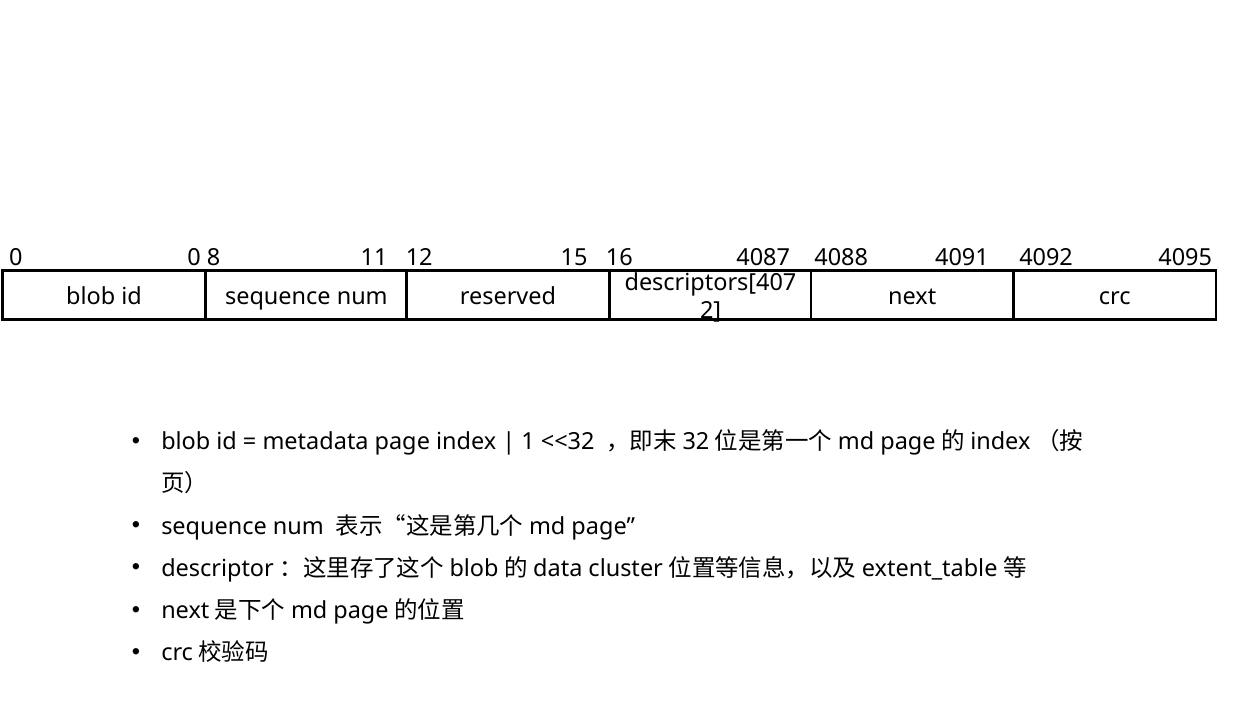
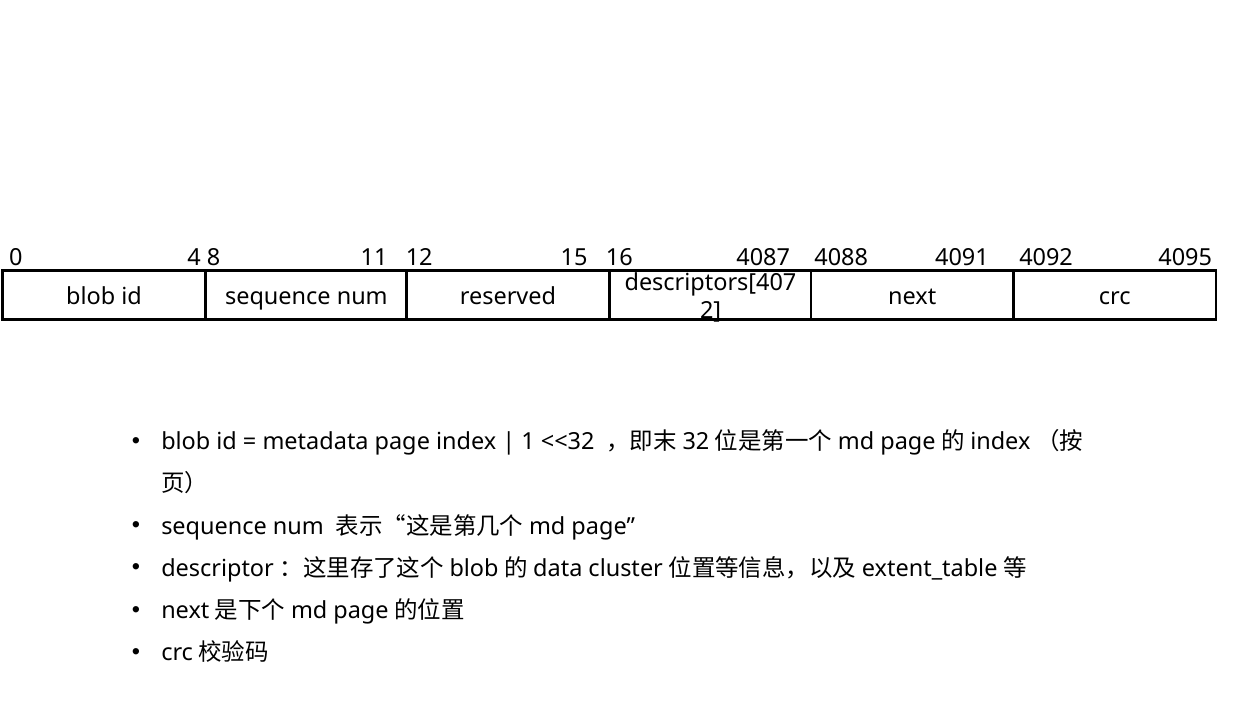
0 0: 0 -> 4 (194, 258)
